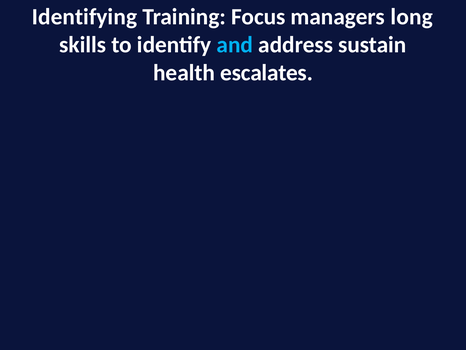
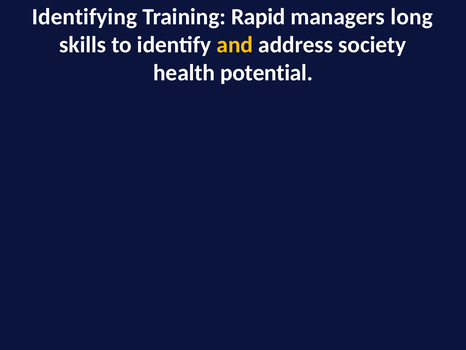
Focus: Focus -> Rapid (258, 17)
and colour: light blue -> yellow (235, 45)
sustain: sustain -> society (372, 45)
escalates: escalates -> potential (267, 73)
